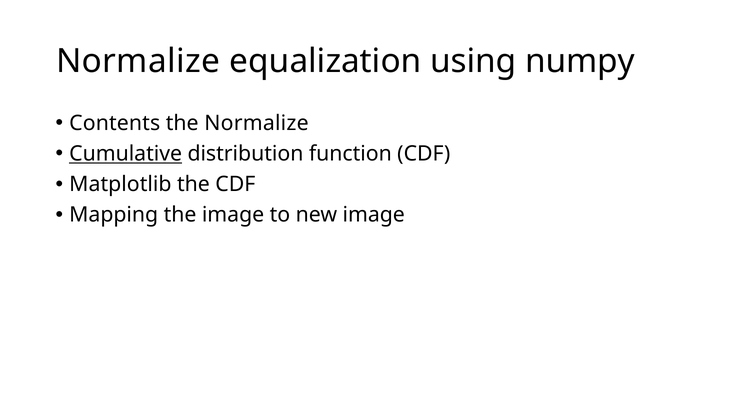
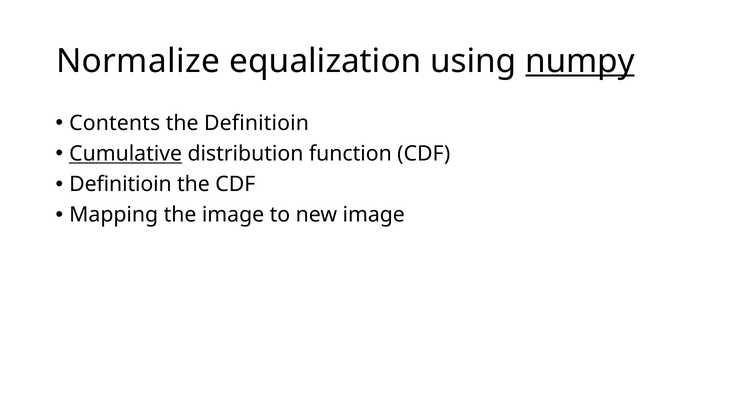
numpy underline: none -> present (580, 61)
the Normalize: Normalize -> Definitioin (257, 123)
Matplotlib: Matplotlib -> Definitioin (120, 184)
